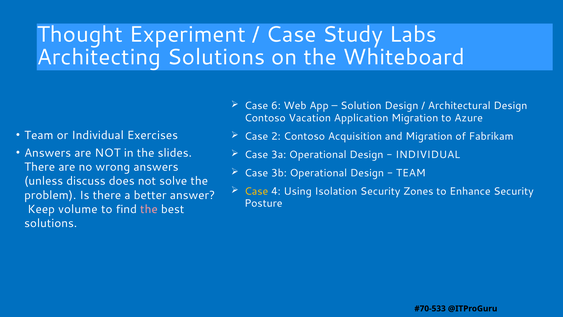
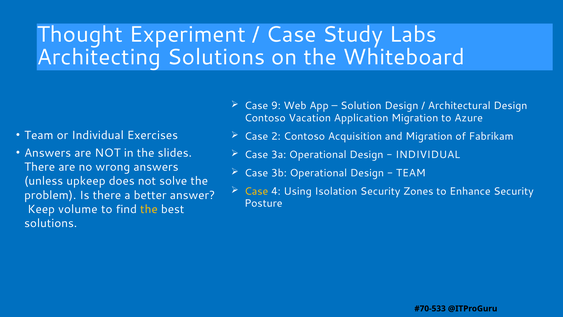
6: 6 -> 9 (276, 106)
discuss: discuss -> upkeep (86, 181)
the colour: pink -> yellow (149, 209)
